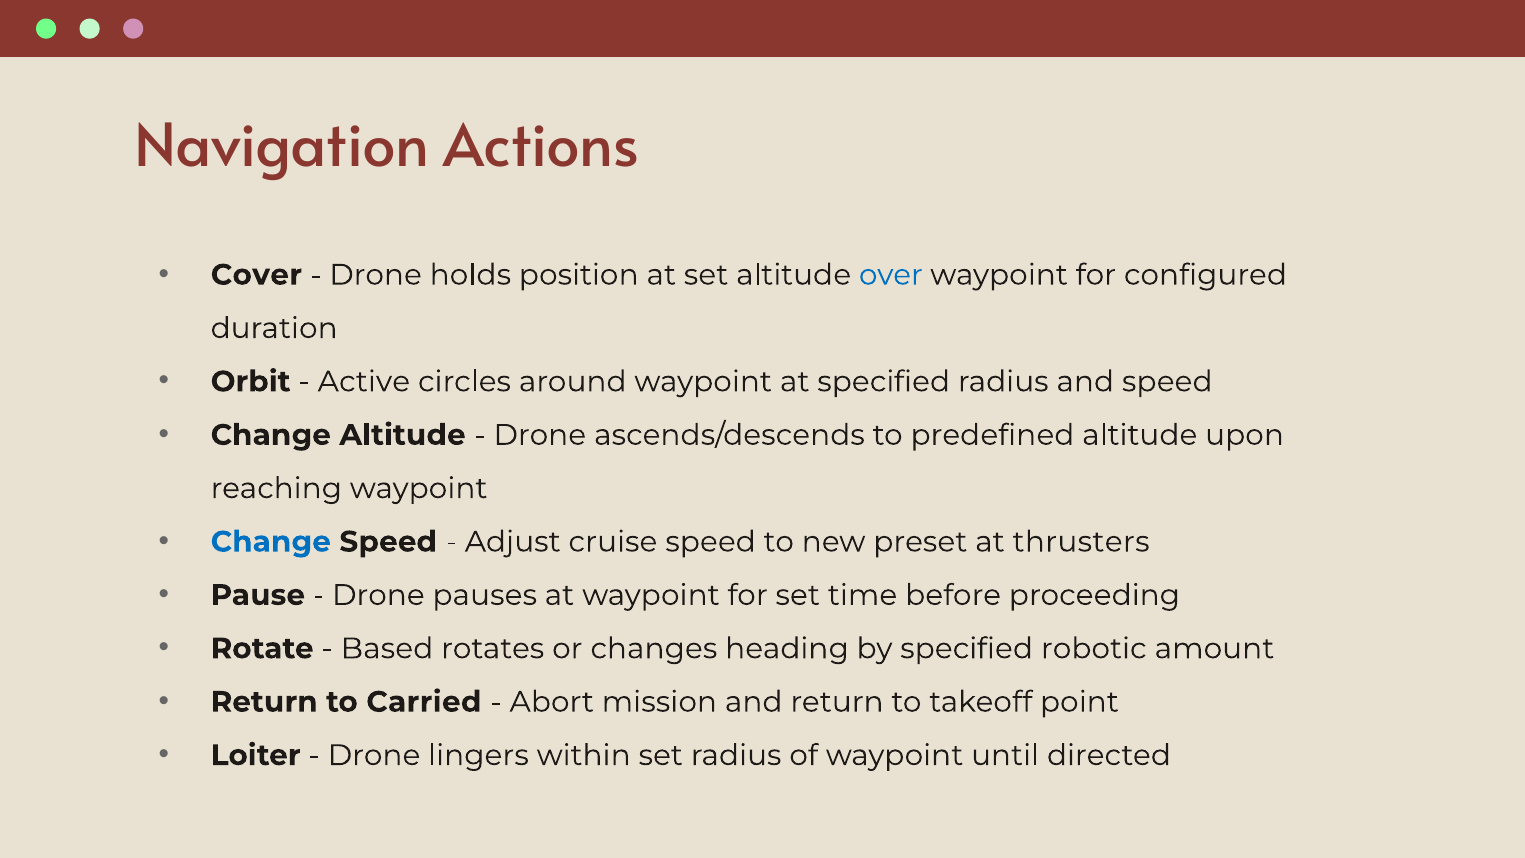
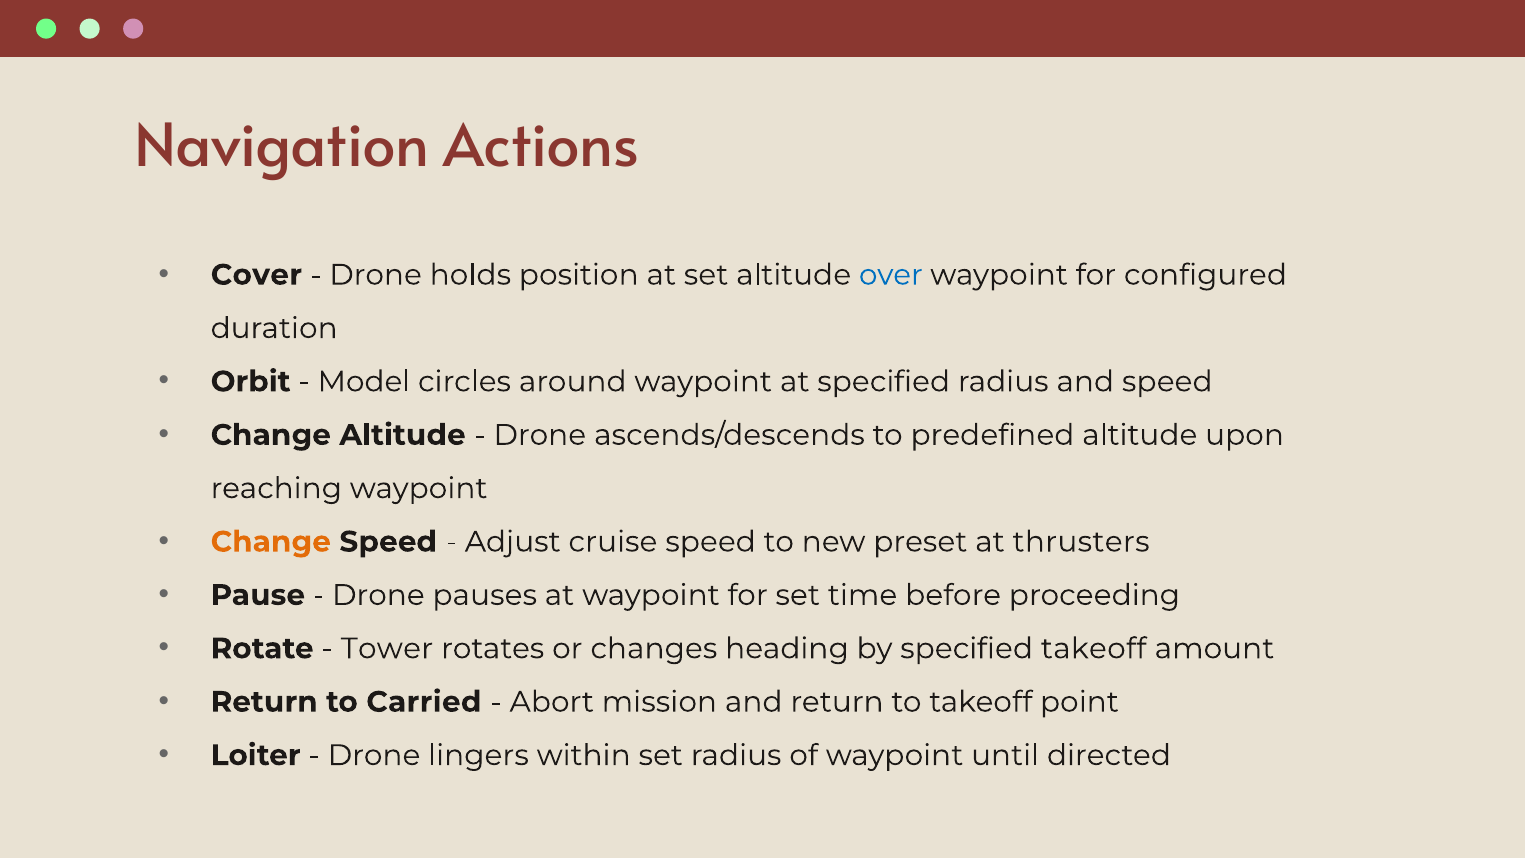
Active: Active -> Model (364, 382)
Change colour: blue -> orange (271, 542)
Based: Based -> Tower (387, 648)
specified robotic: robotic -> takeoff (1094, 648)
